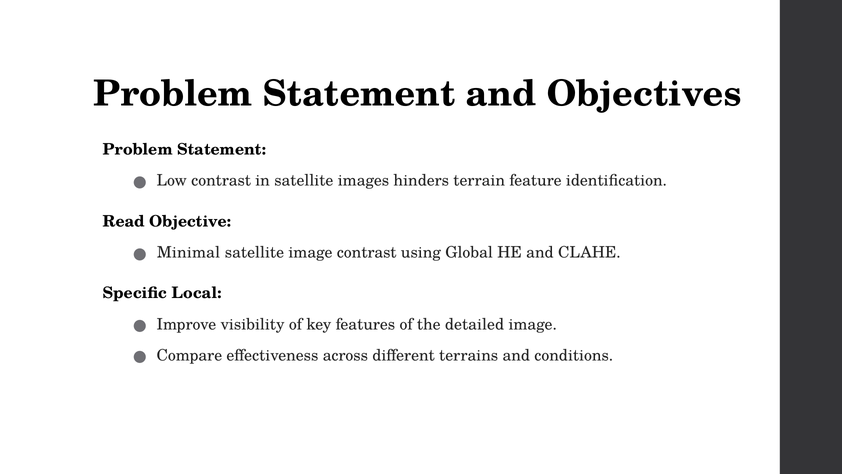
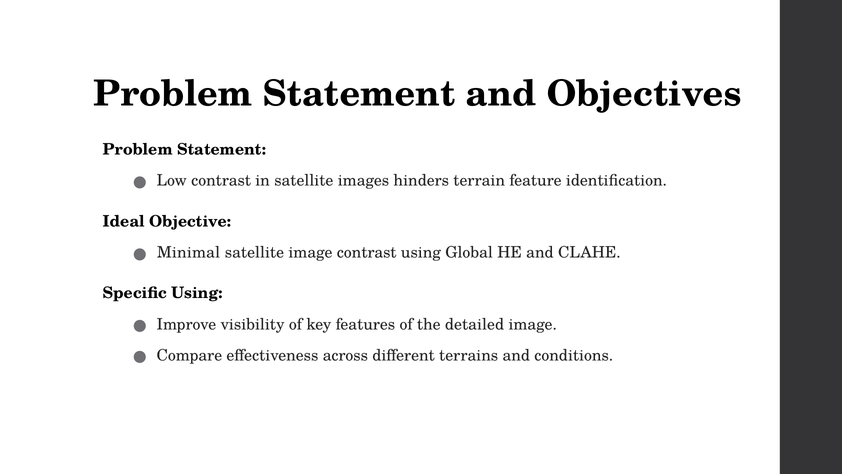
Read: Read -> Ideal (124, 221)
Specific Local: Local -> Using (197, 293)
